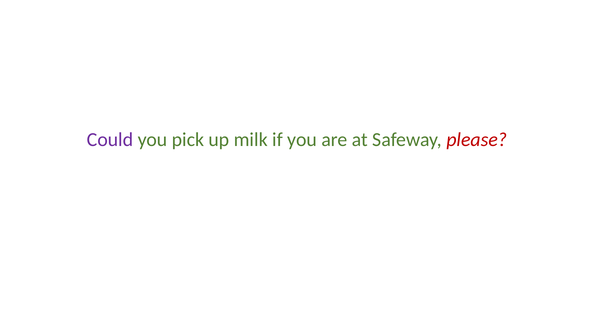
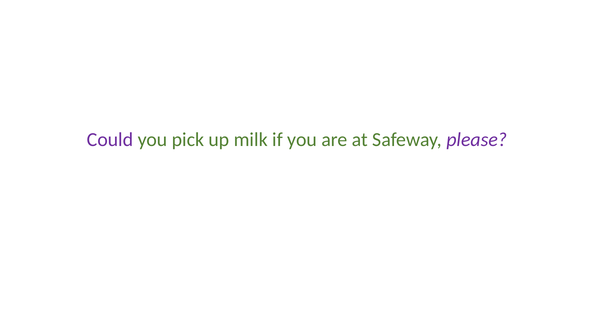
please colour: red -> purple (477, 140)
